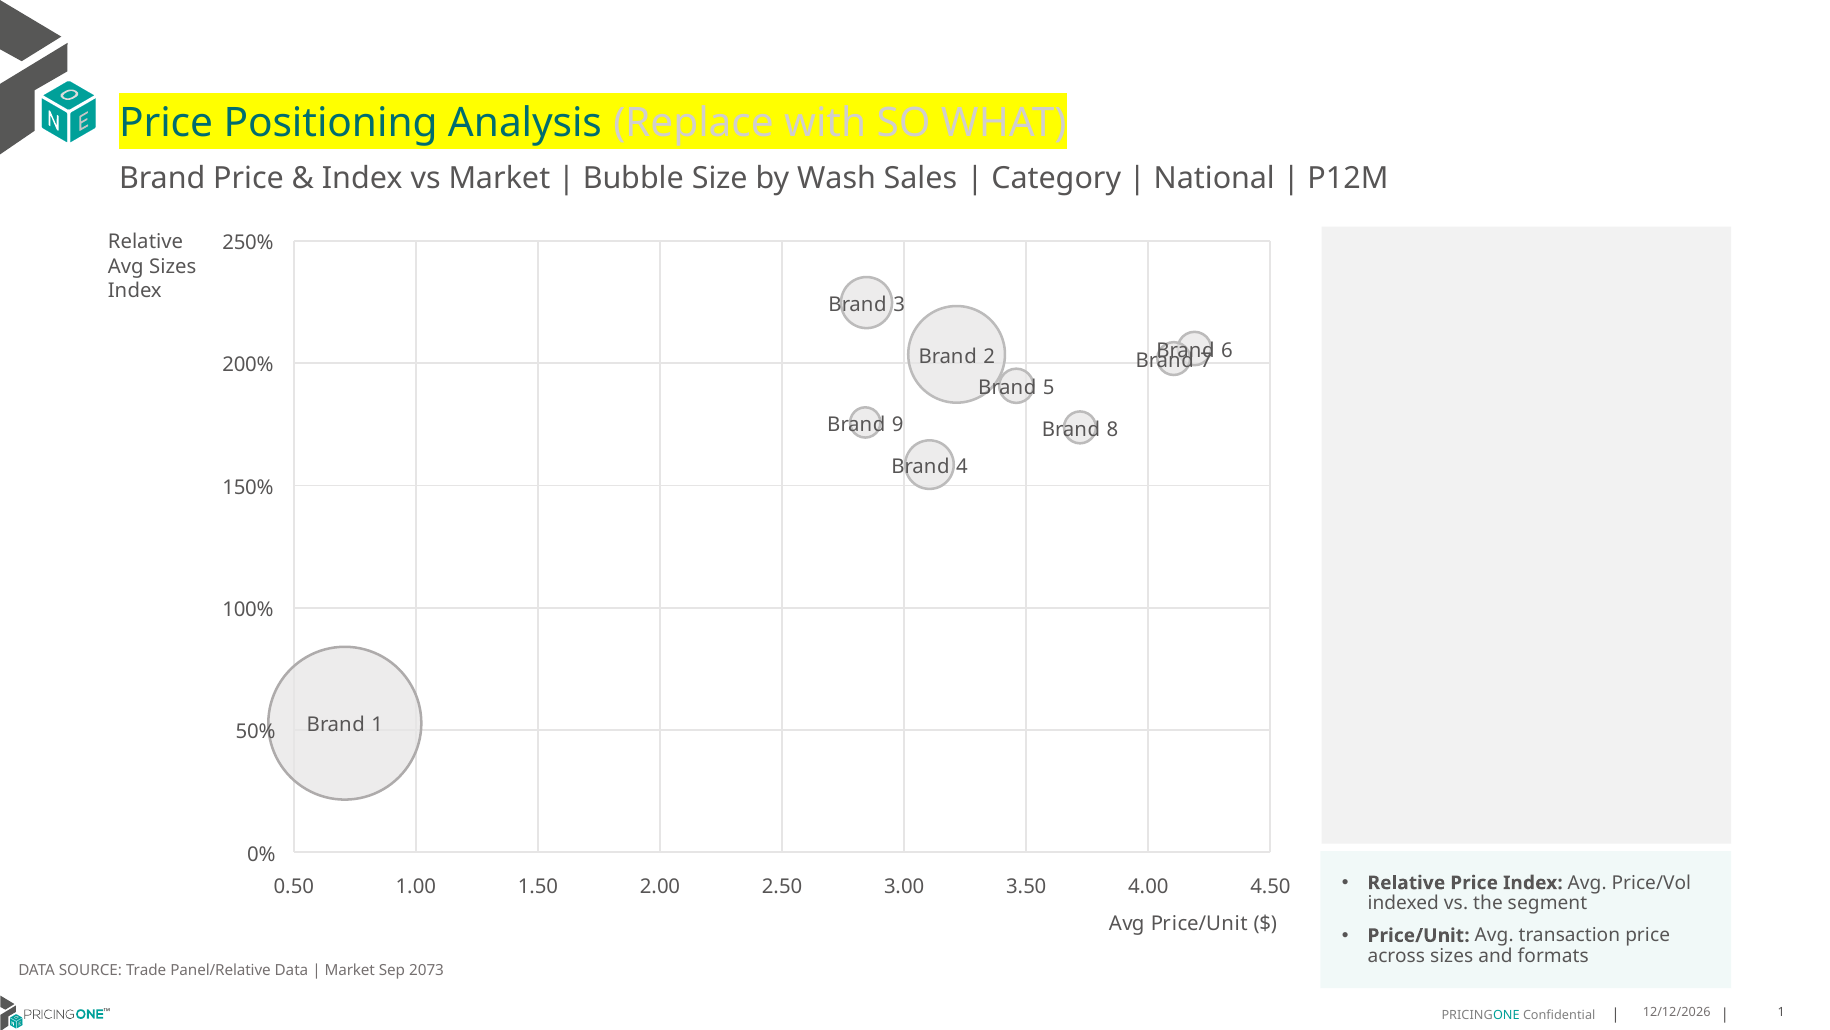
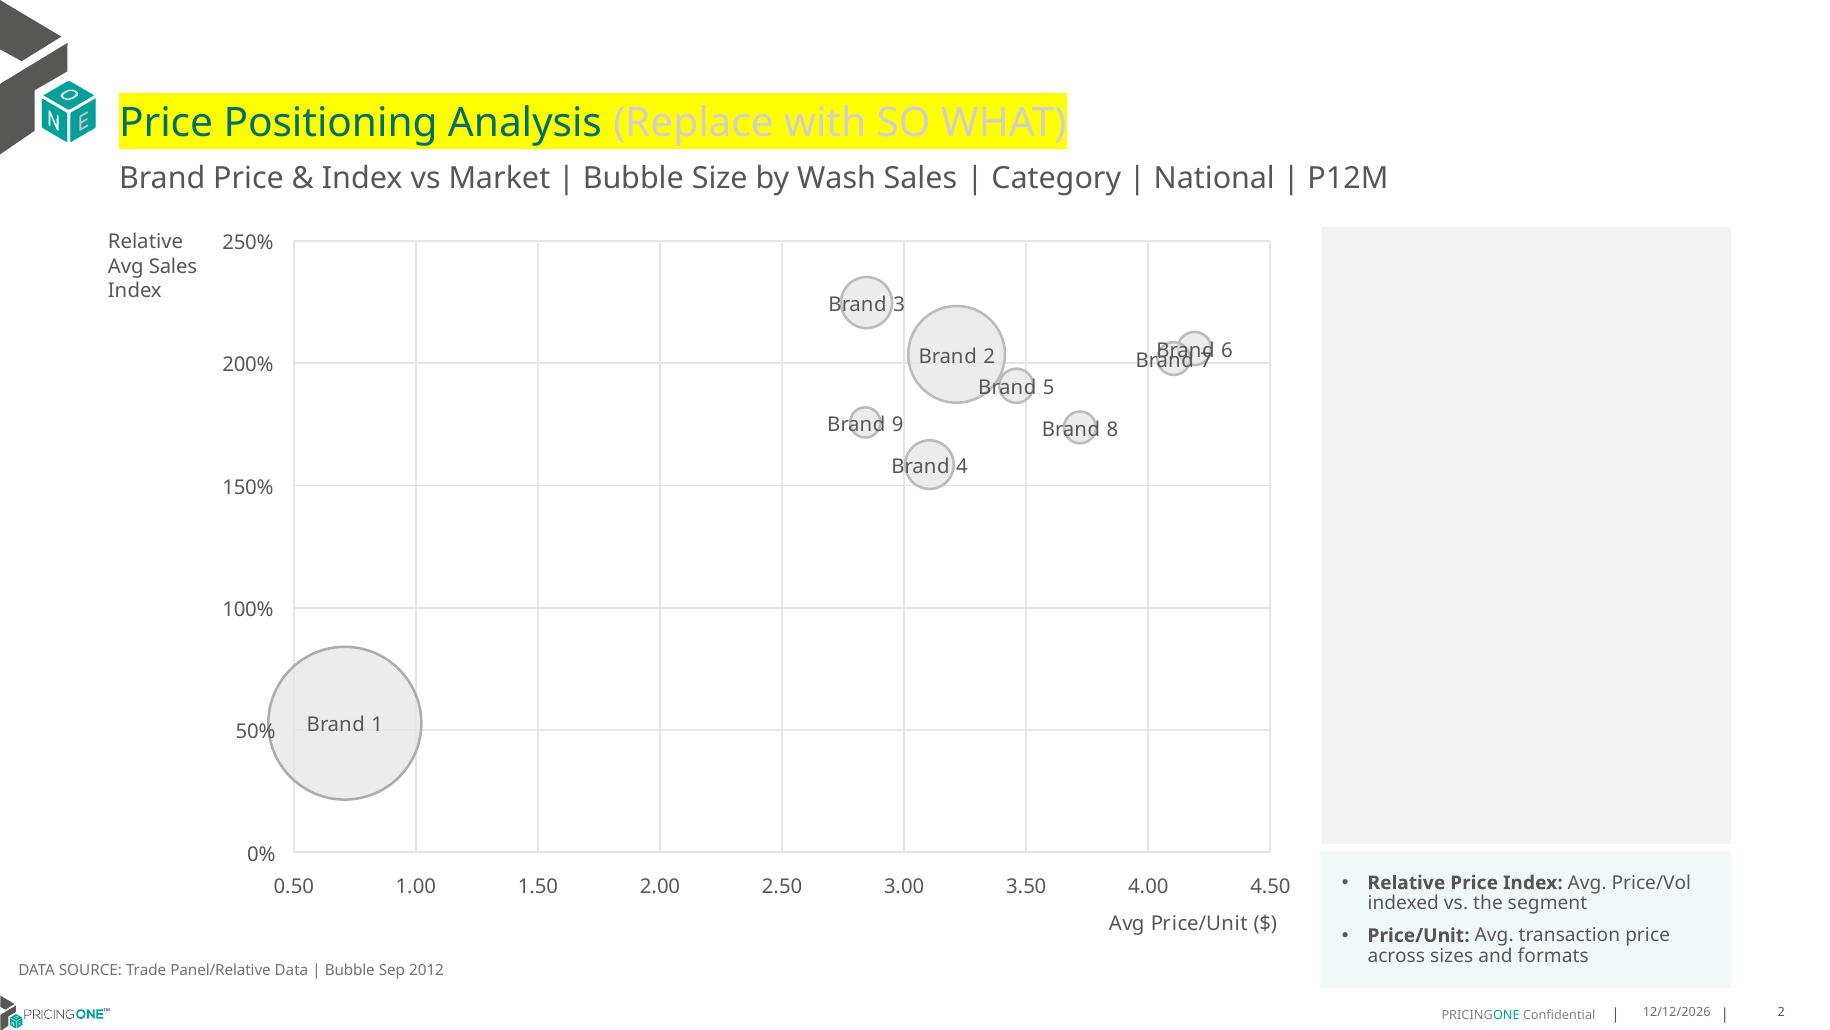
Avg Sizes: Sizes -> Sales (173, 266)
Market: Market -> Bubble (350, 970)
2073: 2073 -> 2012 (427, 970)
1: 1 -> 2 (1781, 1012)
